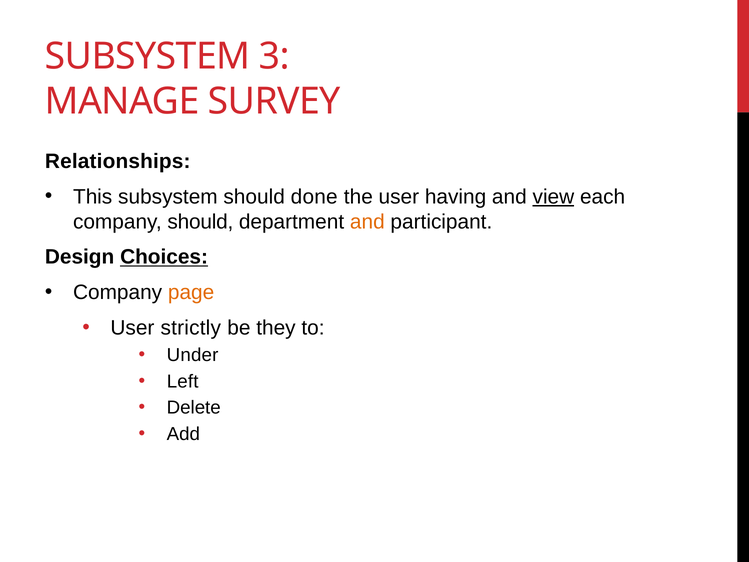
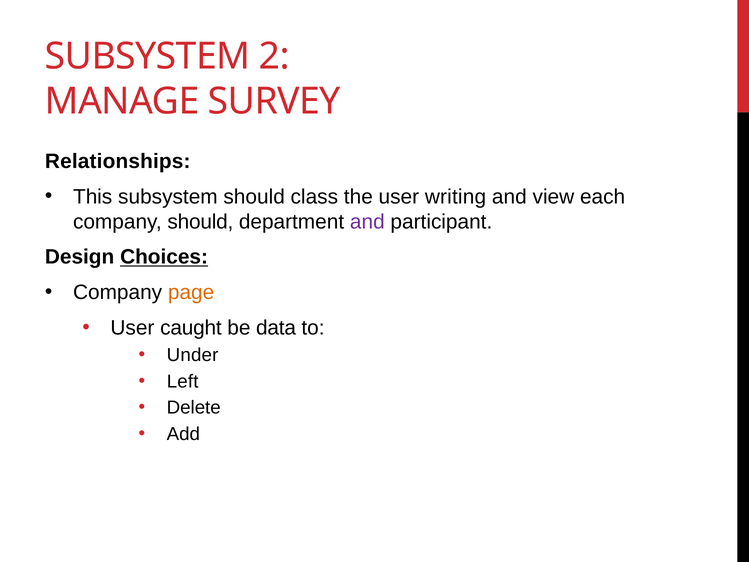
3: 3 -> 2 (274, 56)
done: done -> class (314, 197)
having: having -> writing (456, 197)
view underline: present -> none (553, 197)
and colour: orange -> purple (367, 222)
strictly: strictly -> caught (191, 328)
they: they -> data (276, 328)
